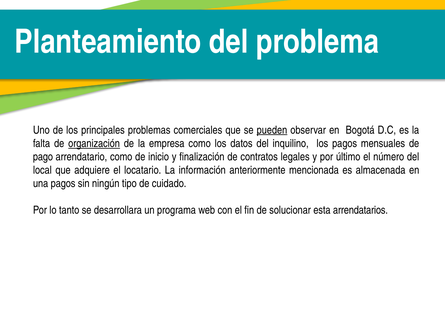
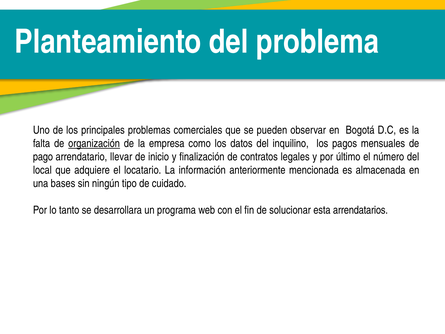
pueden underline: present -> none (272, 130)
arrendatario como: como -> llevar (121, 157)
una pagos: pagos -> bases (63, 183)
